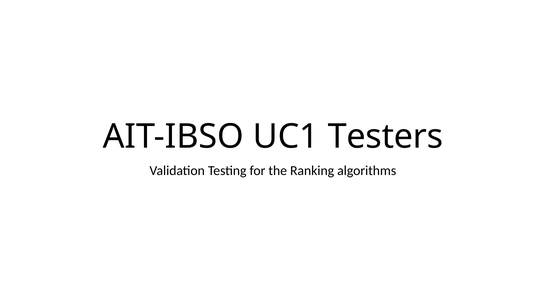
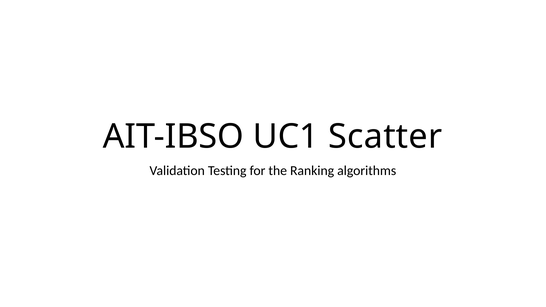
Testers: Testers -> Scatter (385, 136)
